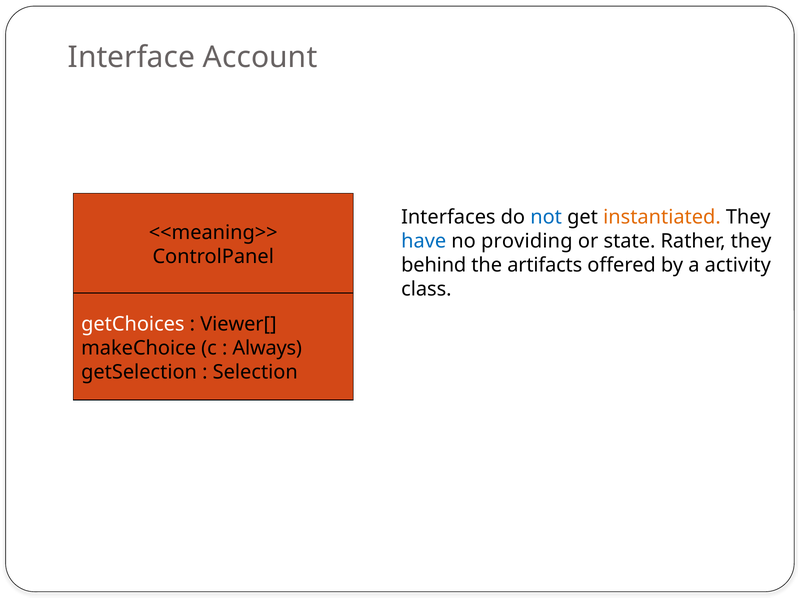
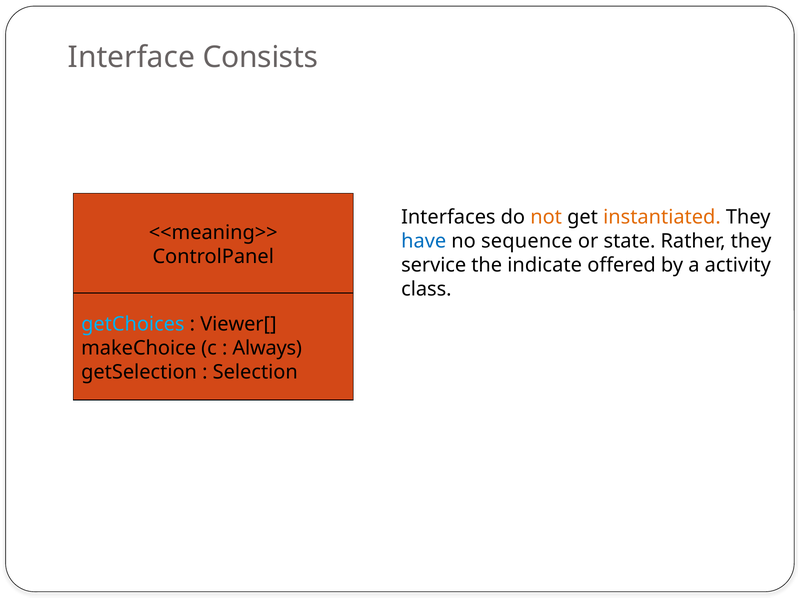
Account: Account -> Consists (260, 57)
not colour: blue -> orange (546, 217)
providing: providing -> sequence (527, 241)
behind: behind -> service (434, 265)
artifacts: artifacts -> indicate (545, 265)
getChoices colour: white -> light blue (133, 324)
